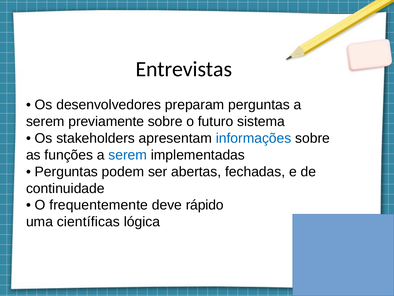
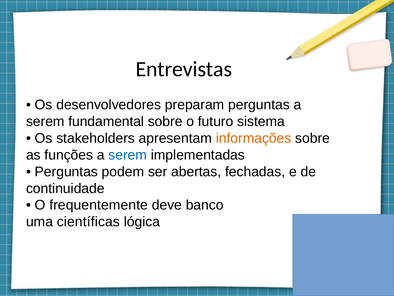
previamente: previamente -> fundamental (106, 121)
informações colour: blue -> orange (254, 138)
rápido: rápido -> banco (205, 205)
